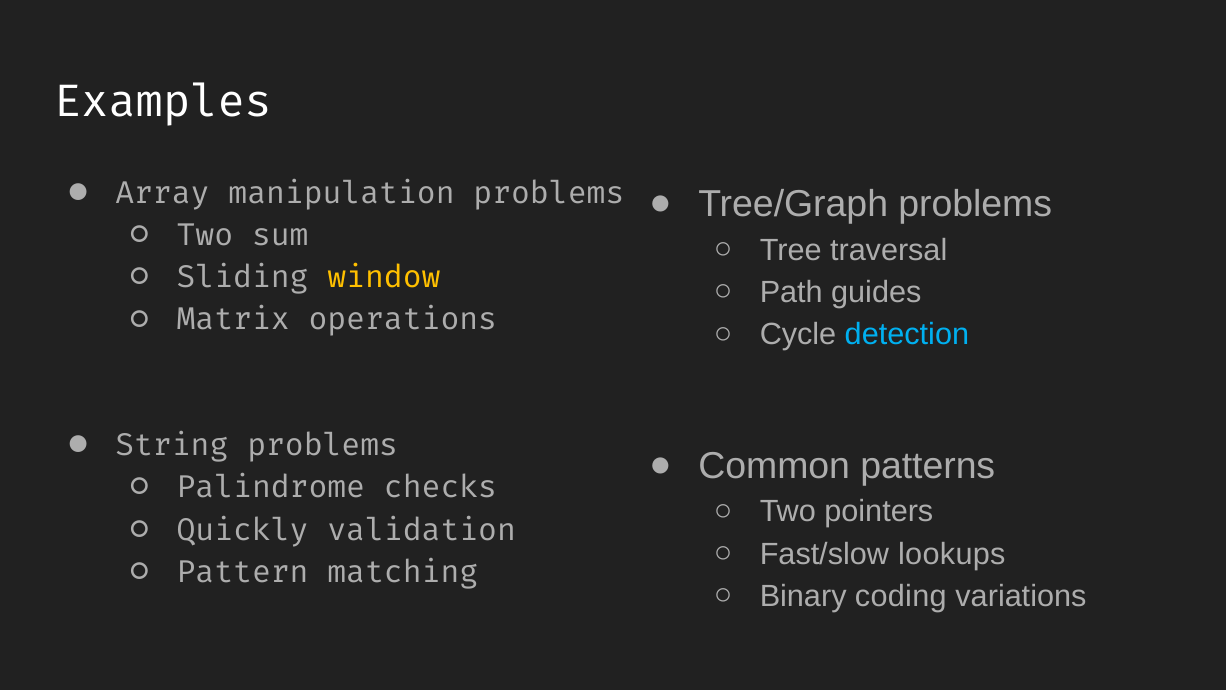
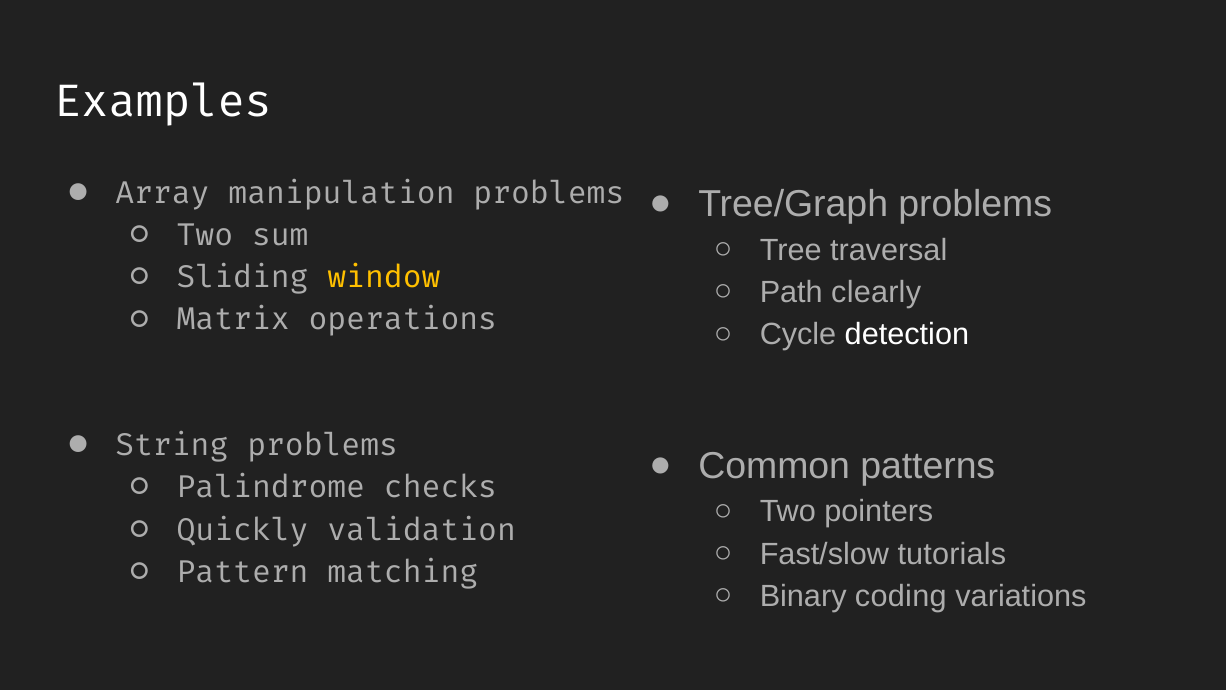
guides: guides -> clearly (876, 292)
detection colour: light blue -> white (907, 335)
lookups: lookups -> tutorials (952, 554)
